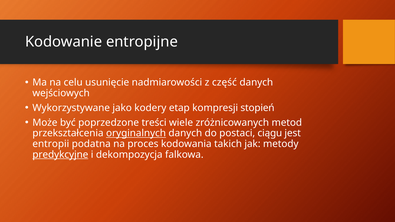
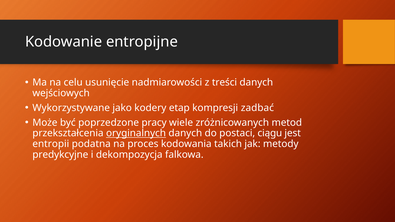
część: część -> treści (224, 82)
stopień: stopień -> zadbać (257, 108)
treści: treści -> pracy (154, 123)
predykcyjne underline: present -> none (60, 155)
